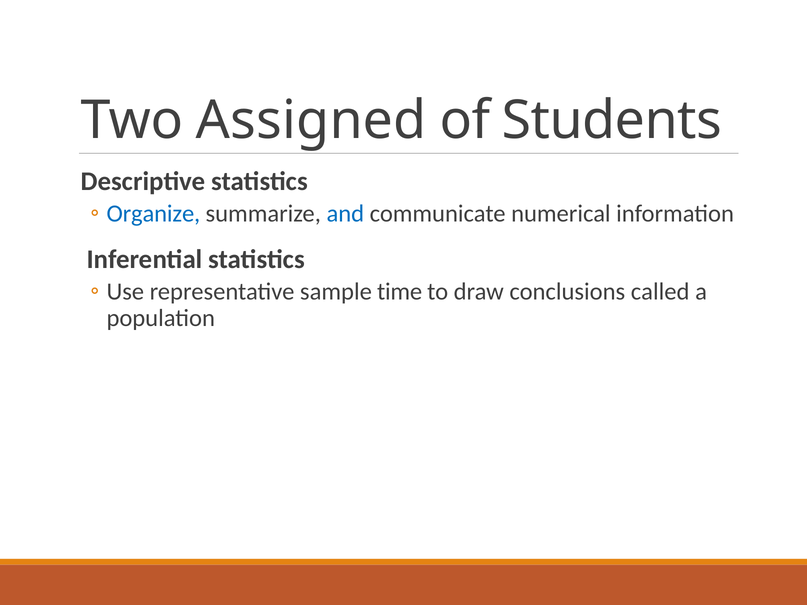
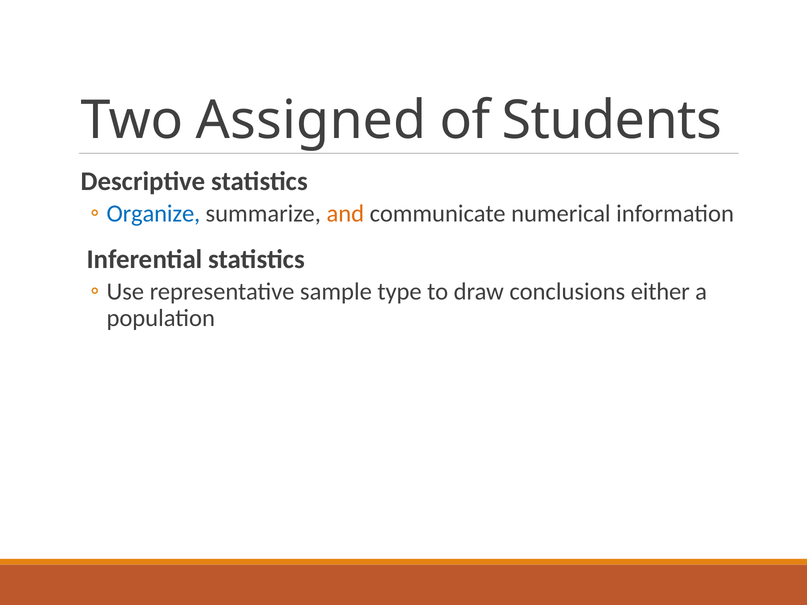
and colour: blue -> orange (345, 214)
time: time -> type (400, 292)
called: called -> either (660, 292)
